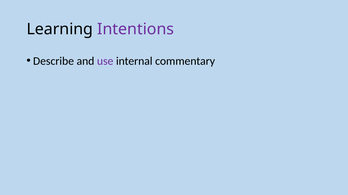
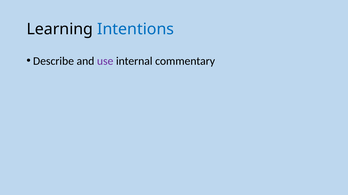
Intentions colour: purple -> blue (136, 29)
